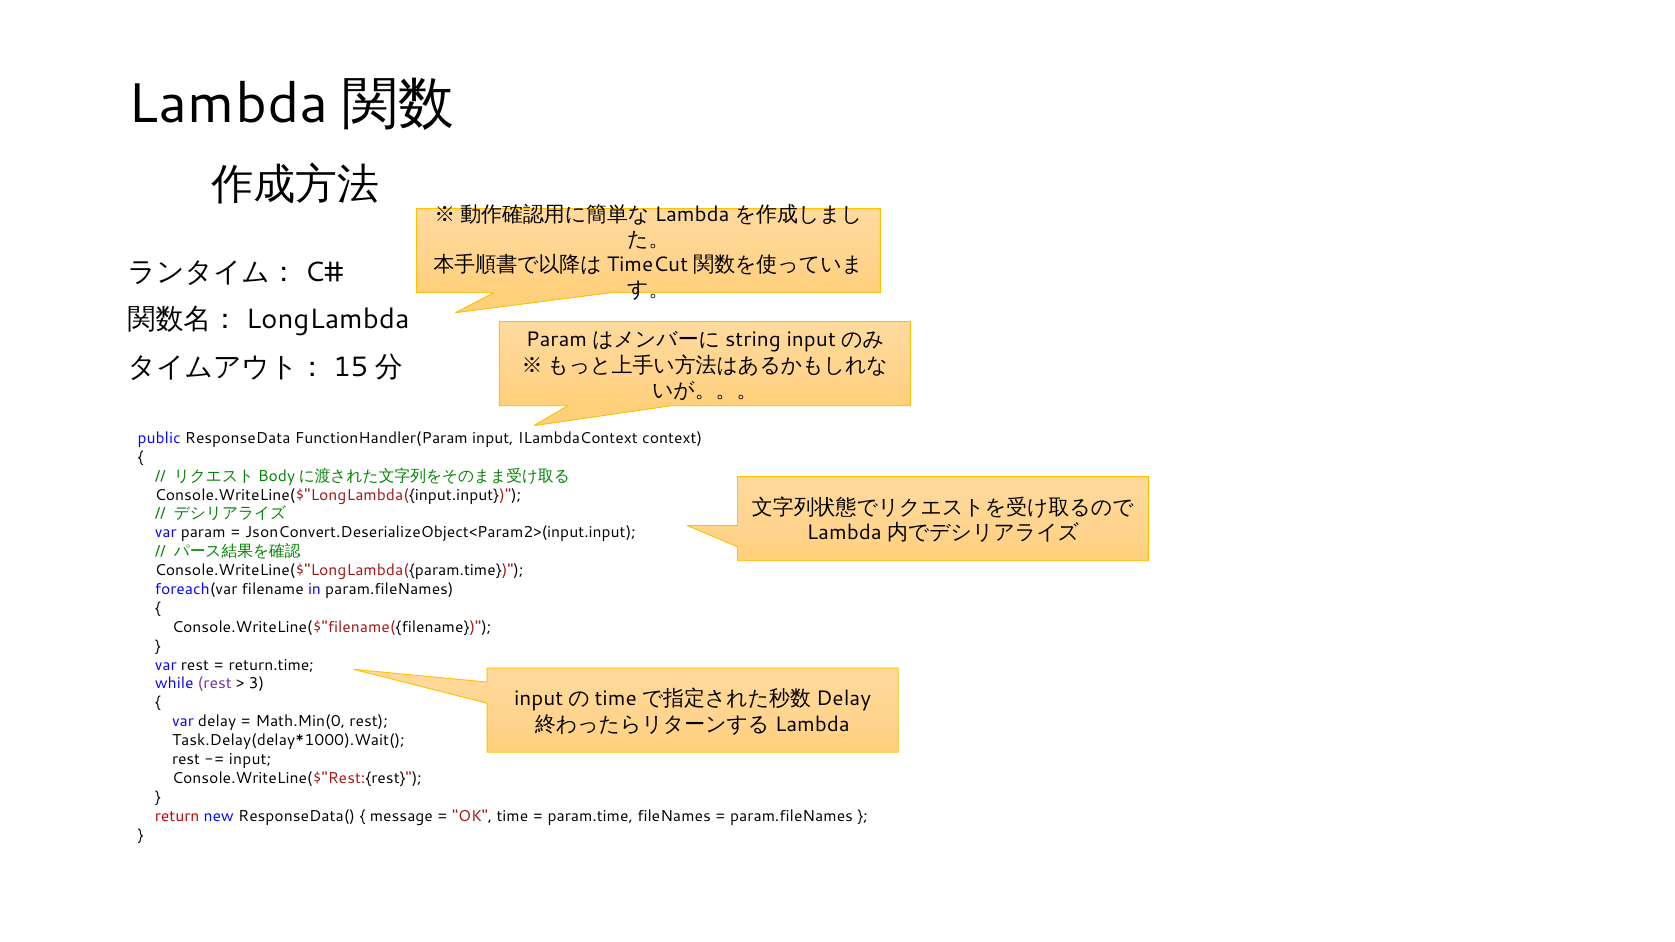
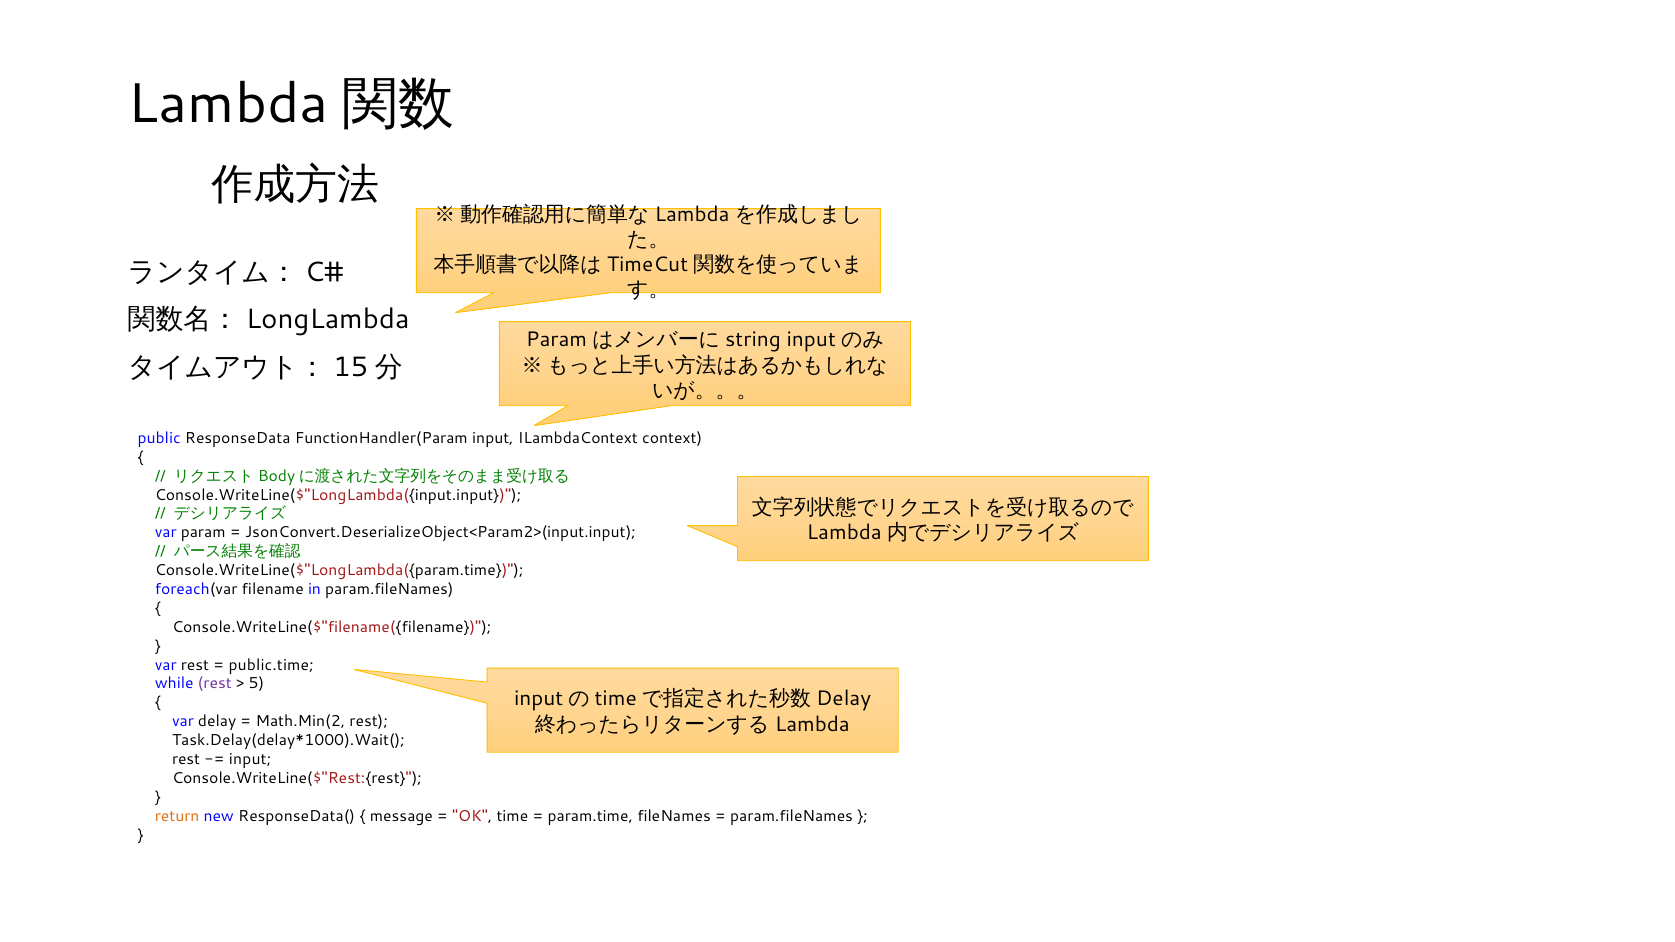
return.time: return.time -> public.time (271, 665)
3: 3 -> 5 (256, 684)
Math.Min(0: Math.Min(0 -> Math.Min(2 (300, 722)
return colour: red -> orange (177, 816)
